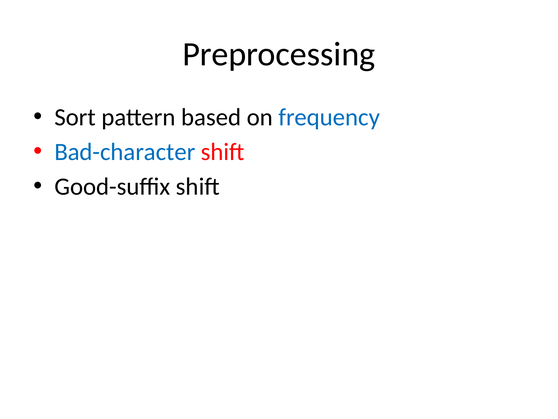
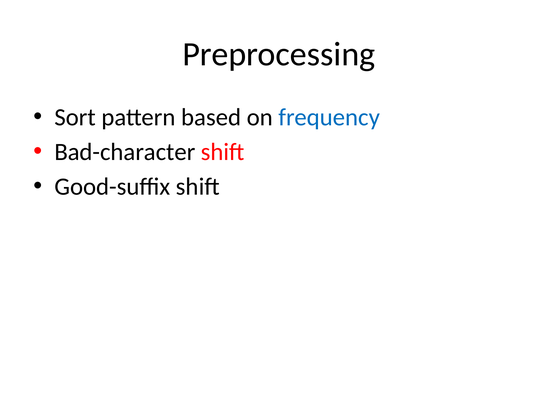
Bad-character colour: blue -> black (125, 152)
